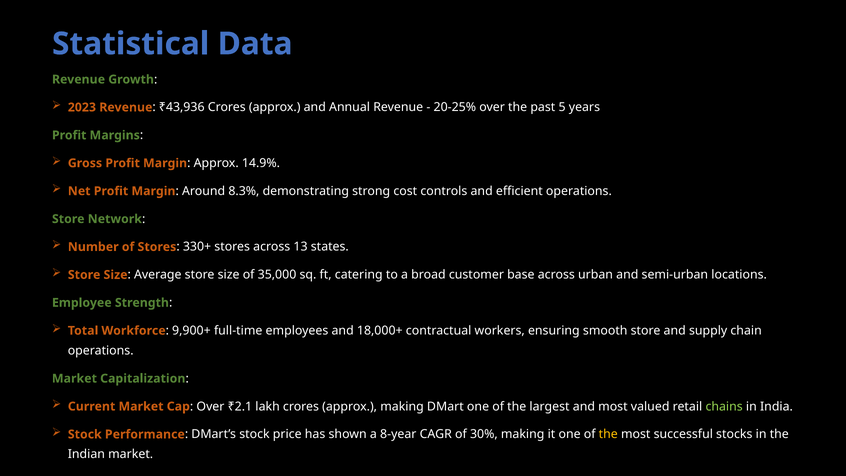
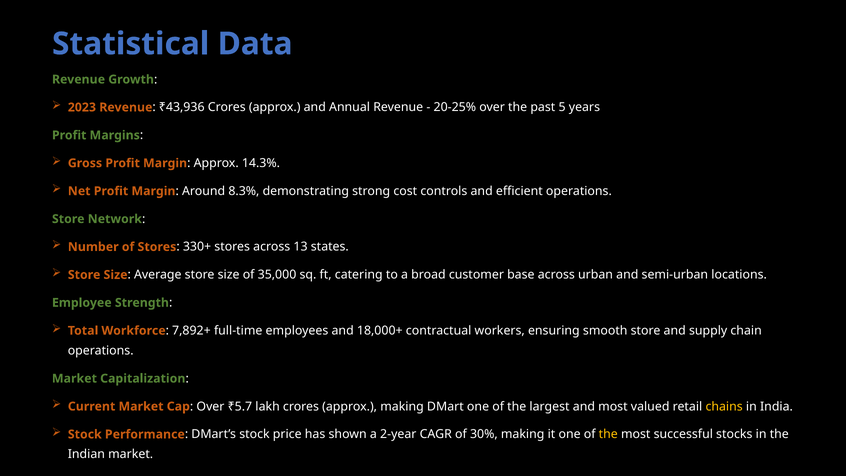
14.9%: 14.9% -> 14.3% (261, 163)
9,900+: 9,900+ -> 7,892+ (191, 331)
₹2.1: ₹2.1 -> ₹5.7 (240, 406)
chains colour: light green -> yellow (724, 406)
8-year: 8-year -> 2-year (398, 434)
